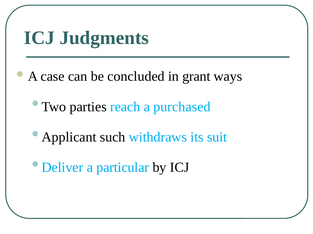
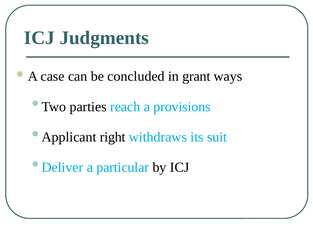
purchased: purchased -> provisions (182, 107)
such: such -> right (113, 137)
